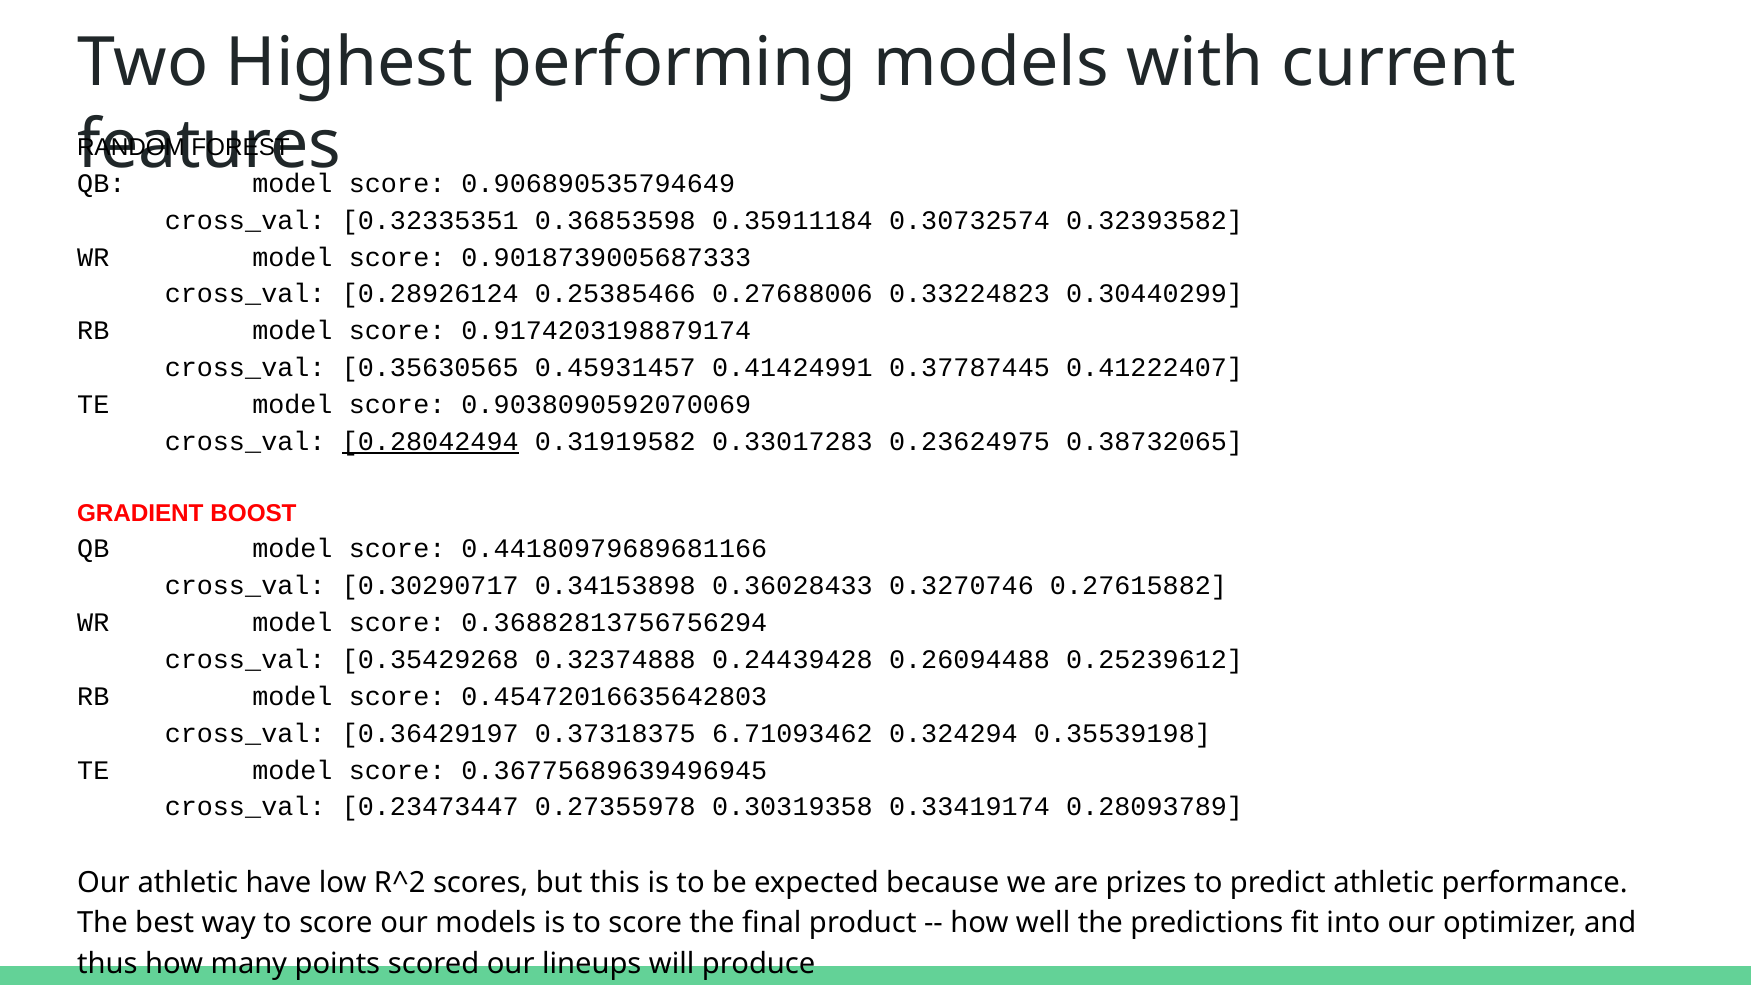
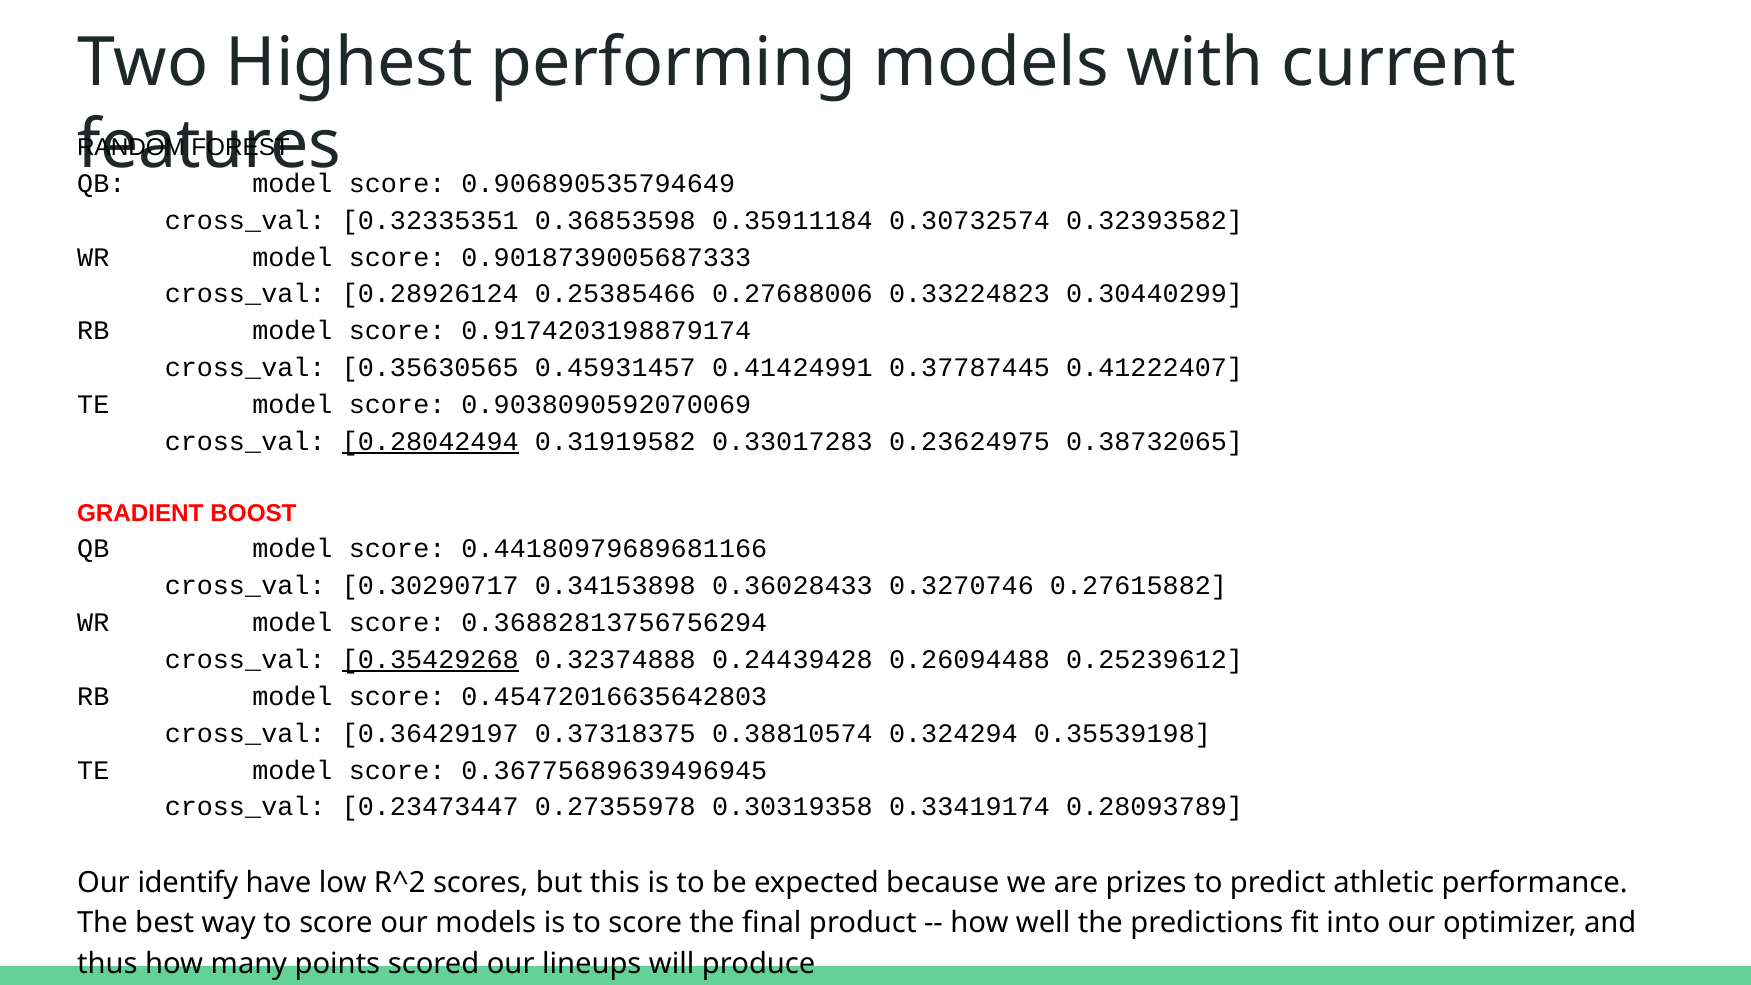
0.35429268 underline: none -> present (430, 660)
6.71093462: 6.71093462 -> 0.38810574 (792, 733)
Our athletic: athletic -> identify (188, 883)
